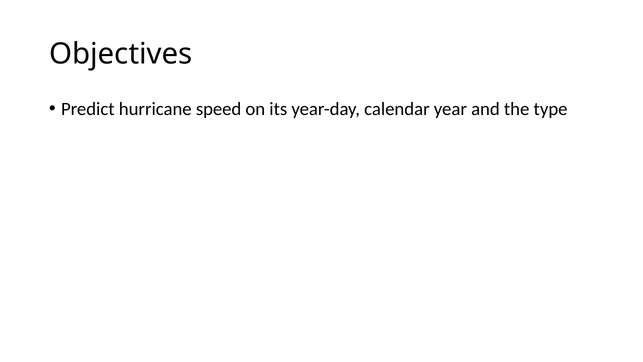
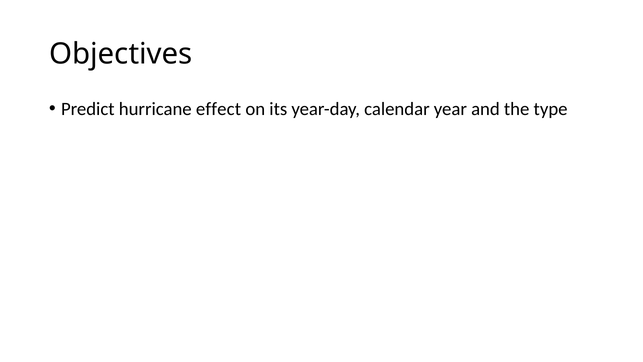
speed: speed -> effect (218, 109)
